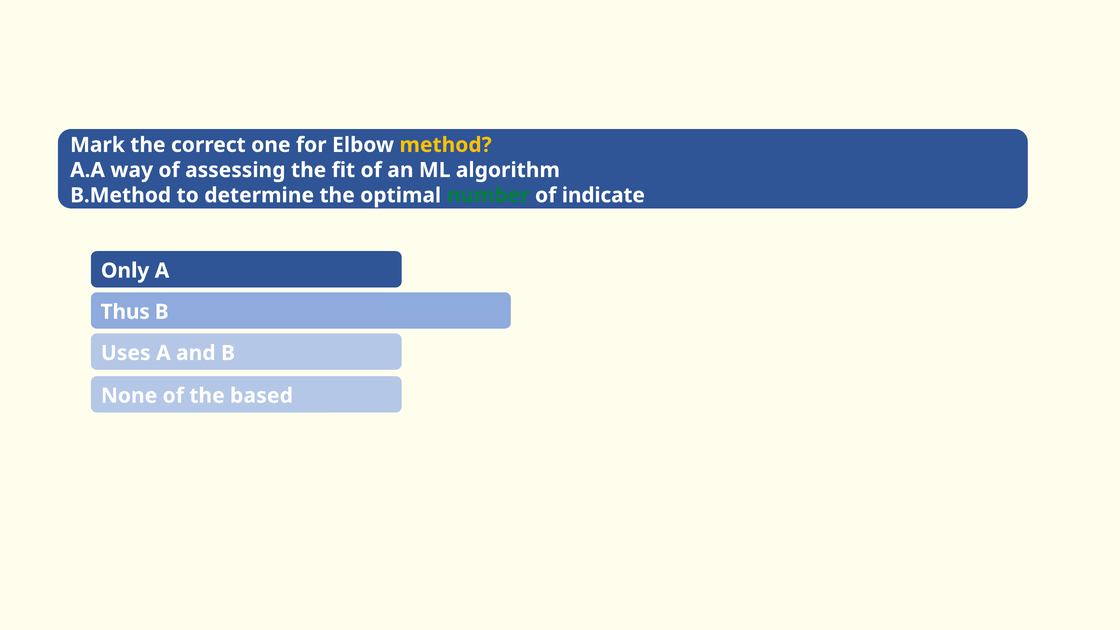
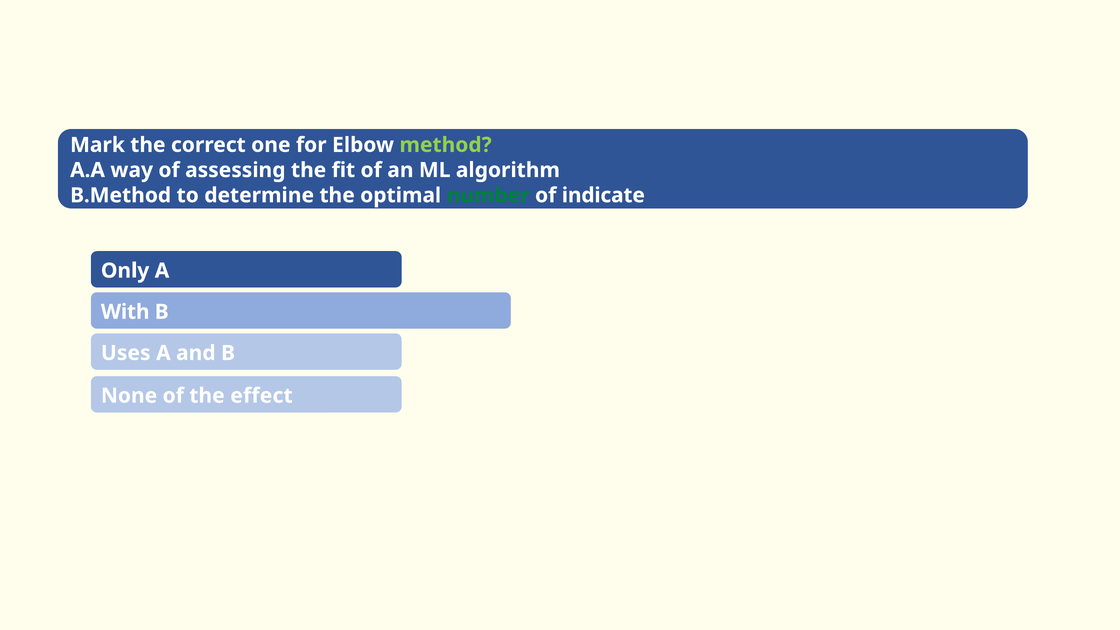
method colour: yellow -> light green (446, 145)
Thus: Thus -> With (125, 312)
based: based -> effect (261, 396)
